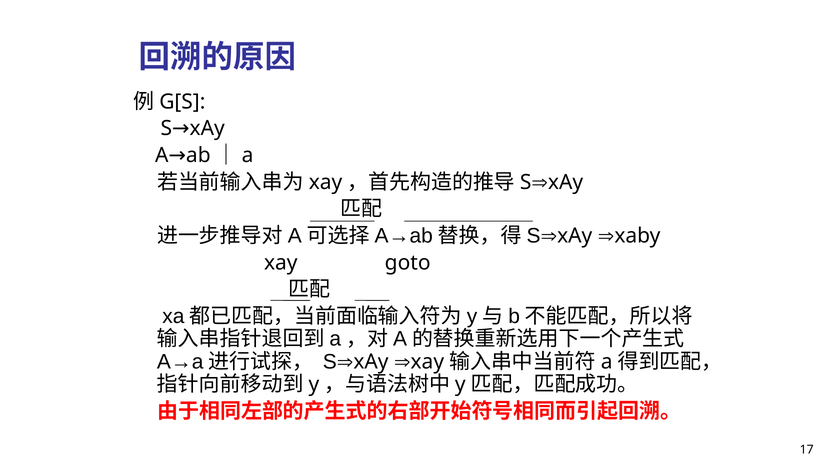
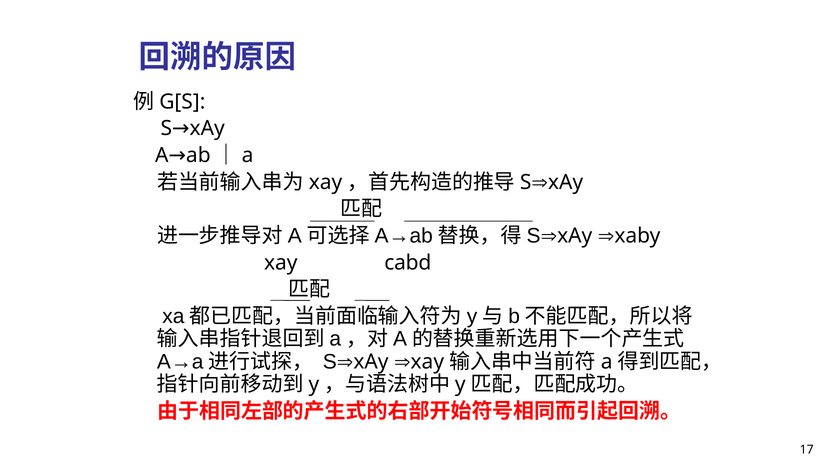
goto: goto -> cabd (408, 262)
